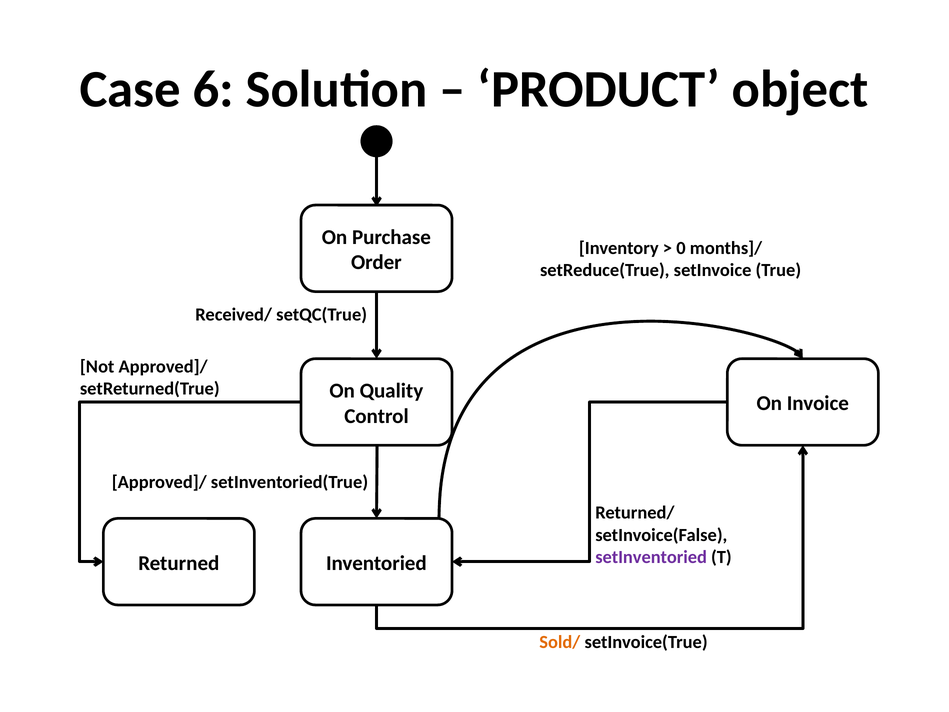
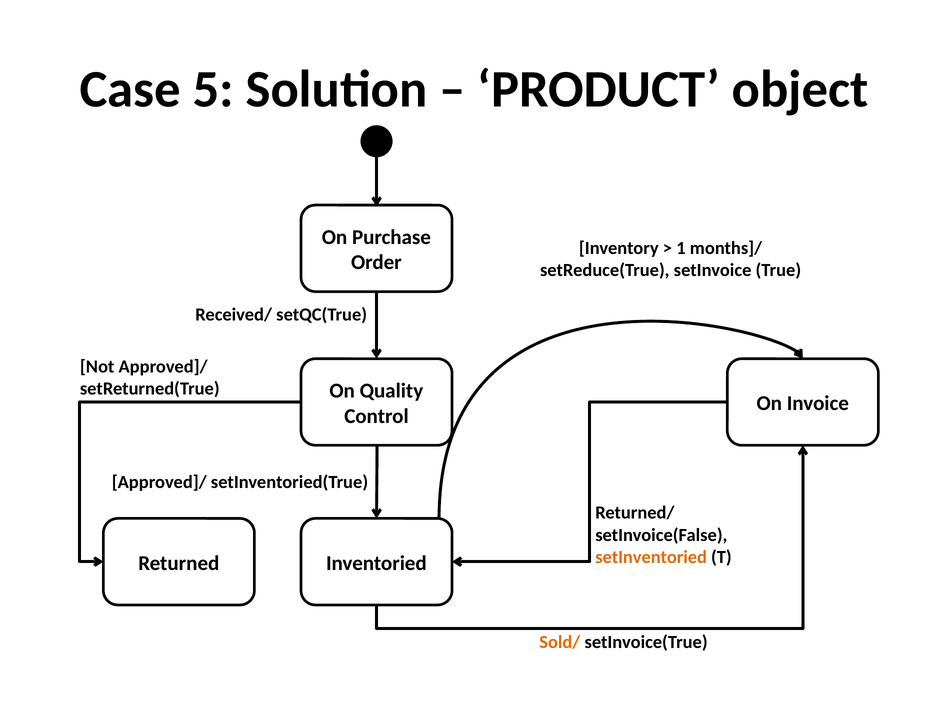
6: 6 -> 5 (213, 89)
0: 0 -> 1 (681, 248)
setInventoried colour: purple -> orange (651, 557)
